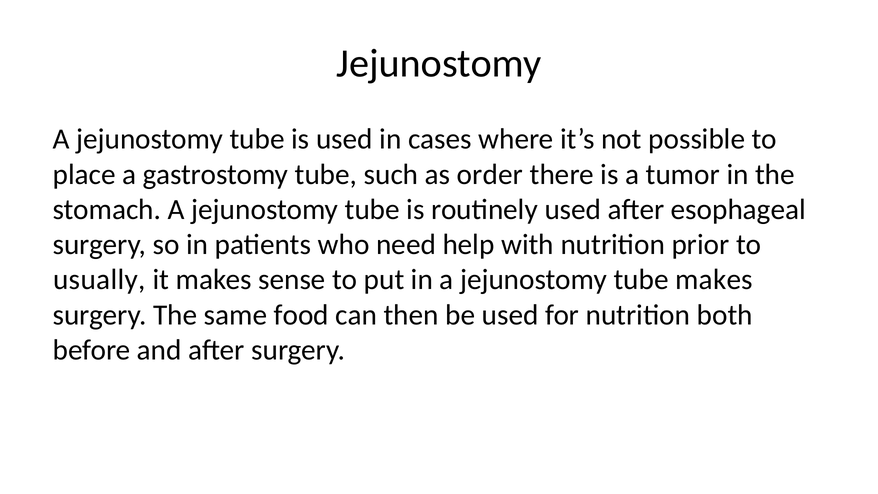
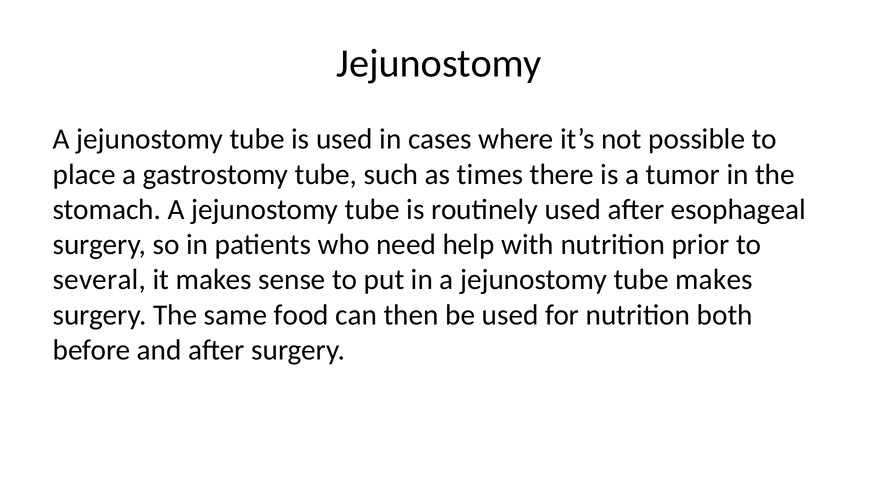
order: order -> times (490, 174)
usually: usually -> several (99, 280)
